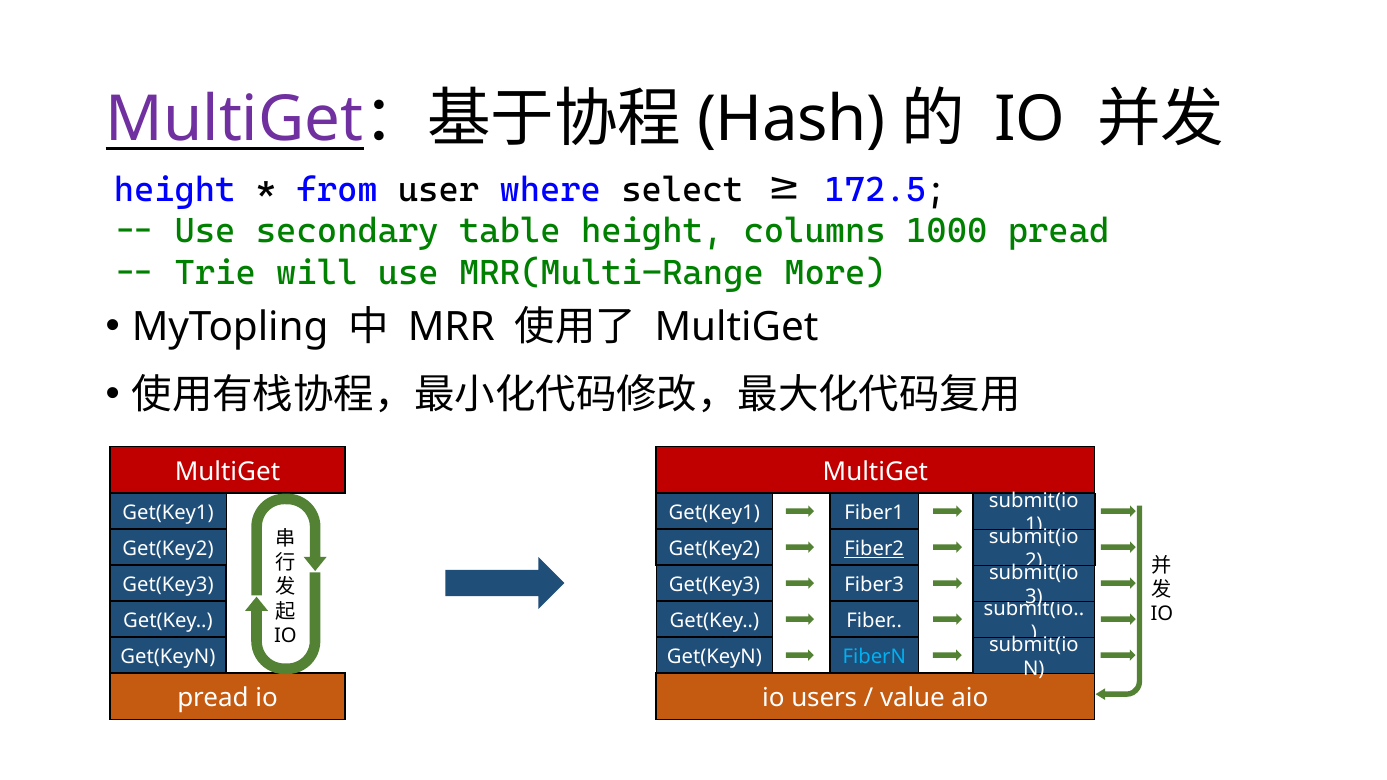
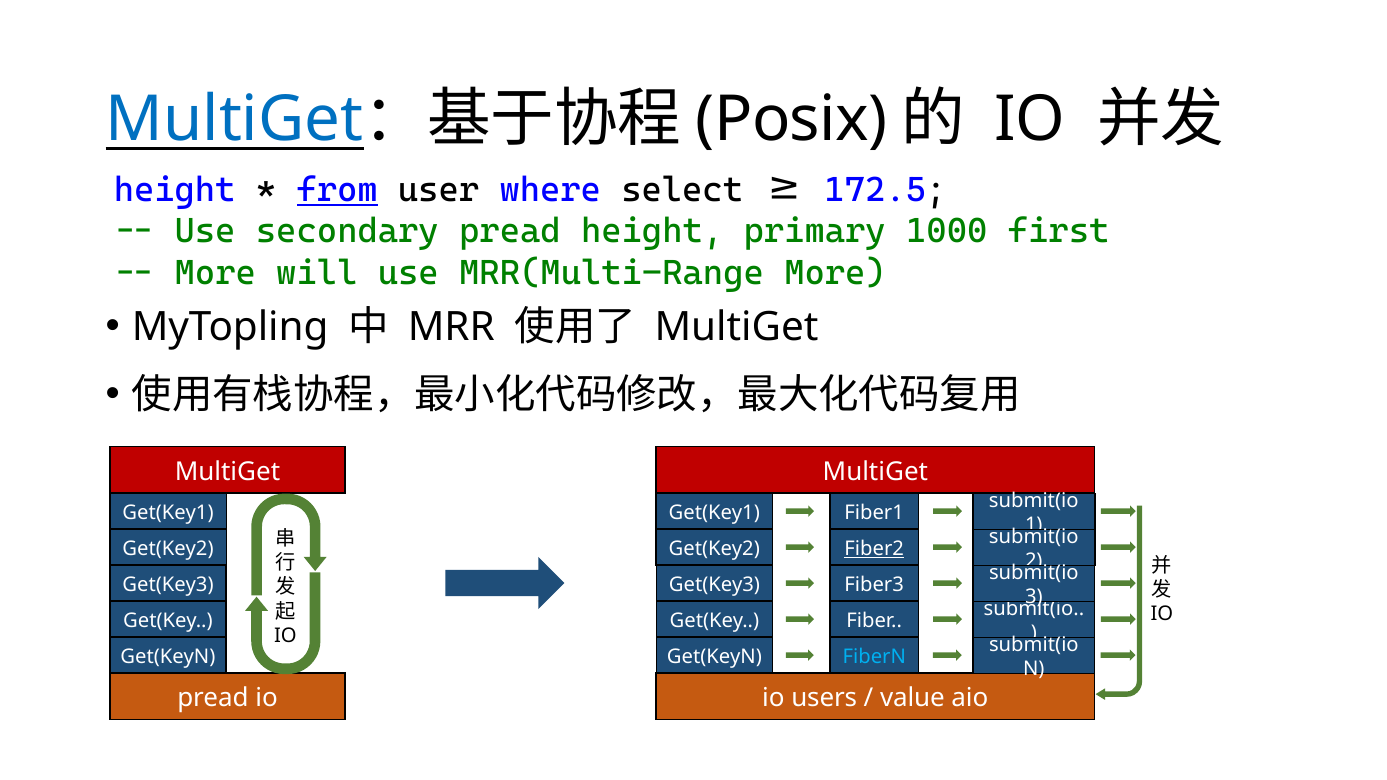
MultiGet colour: purple -> blue (235, 119)
Hash: Hash -> Posix (792, 119)
from underline: none -> present (337, 190)
secondary table: table -> pread (510, 231)
columns: columns -> primary (815, 231)
1000 pread: pread -> first (1059, 231)
Trie: Trie -> More (215, 273)
